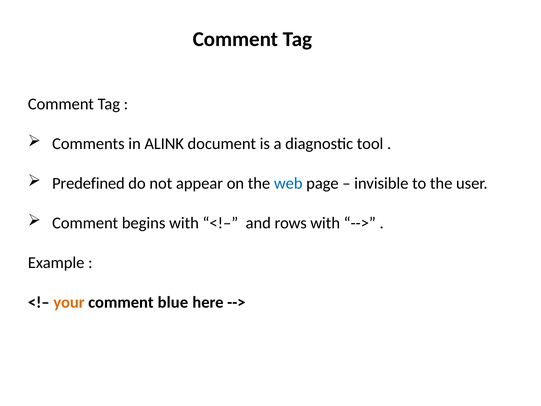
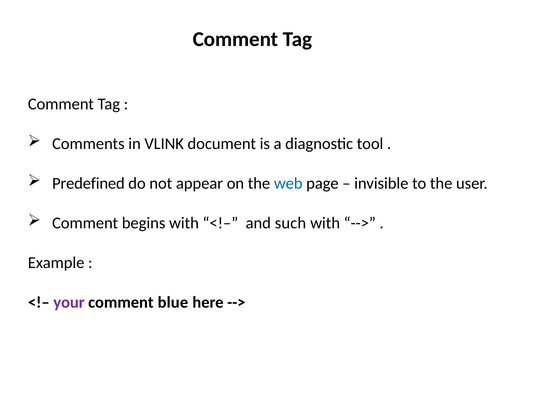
ALINK: ALINK -> VLINK (164, 144)
rows: rows -> such (290, 223)
your colour: orange -> purple (69, 302)
